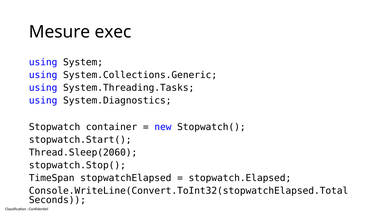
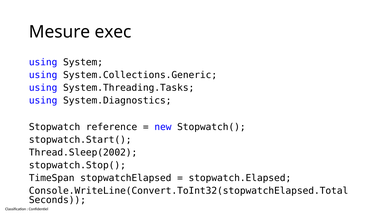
container: container -> reference (112, 127)
Thread.Sleep(2060: Thread.Sleep(2060 -> Thread.Sleep(2002 (83, 153)
